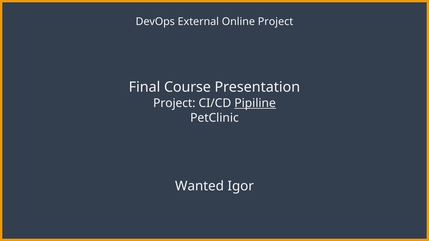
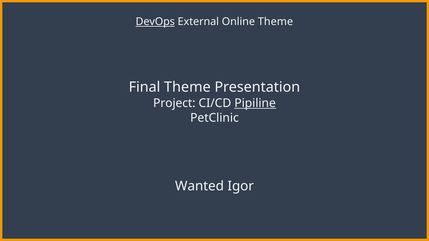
DevOps underline: none -> present (155, 22)
Online Project: Project -> Theme (275, 22)
Final Course: Course -> Theme (187, 87)
